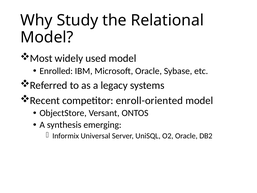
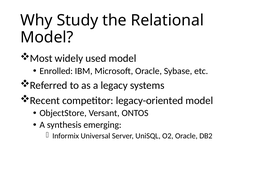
enroll-oriented: enroll-oriented -> legacy-oriented (149, 100)
